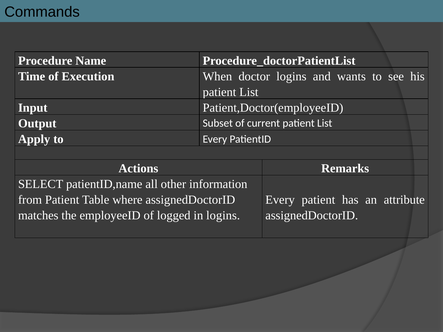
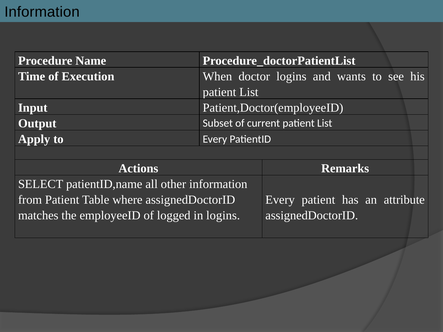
Commands: Commands -> Information (42, 12)
